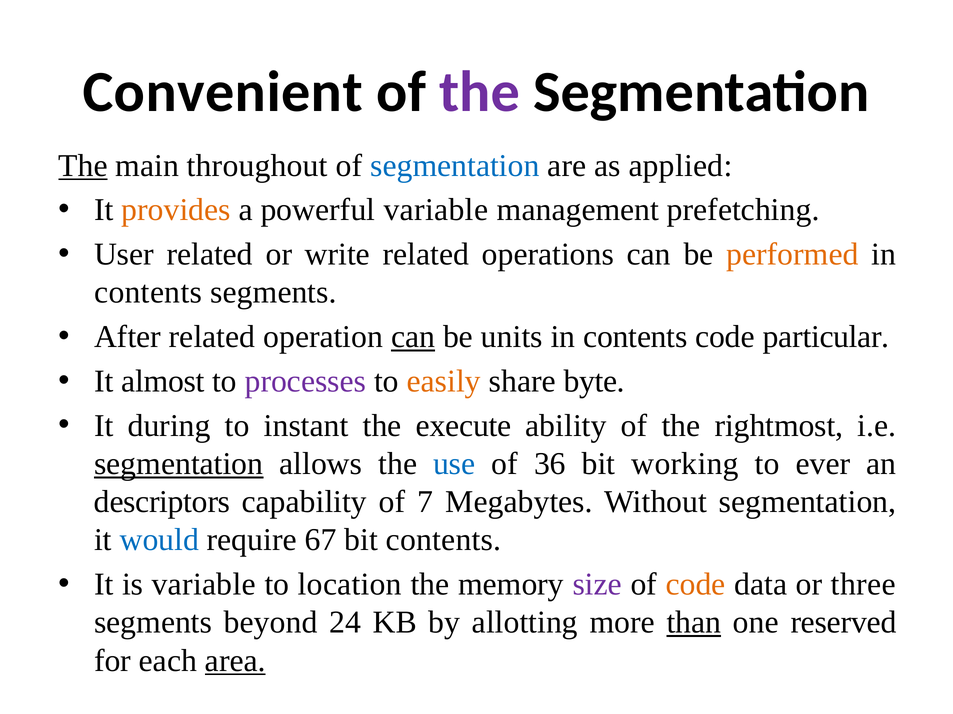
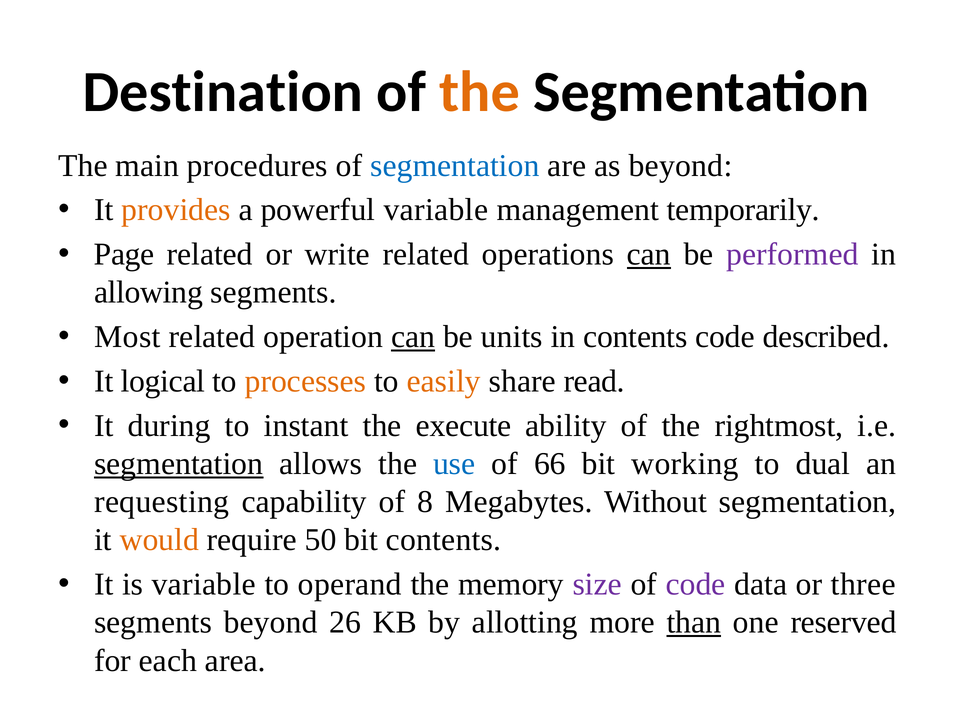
Convenient: Convenient -> Destination (223, 92)
the colour: purple -> orange (480, 92)
The underline: present -> none (83, 166)
throughout: throughout -> procedures (257, 166)
as applied: applied -> beyond (680, 166)
prefetching: prefetching -> temporarily (743, 210)
User: User -> Page (124, 255)
can underline: none -> present (649, 255)
performed colour: orange -> purple (792, 255)
contents: contents -> allowing (148, 293)
After: After -> Most (127, 337)
particular: particular -> described (826, 337)
almost: almost -> logical (163, 382)
processes colour: purple -> orange (305, 382)
byte: byte -> read (594, 382)
36: 36 -> 66 (550, 464)
ever: ever -> dual (823, 464)
descriptors: descriptors -> requesting (162, 502)
7: 7 -> 8 (425, 502)
would colour: blue -> orange (159, 541)
67: 67 -> 50 (321, 541)
location: location -> operand (350, 585)
code colour: orange -> purple (696, 585)
24: 24 -> 26 (345, 623)
area underline: present -> none (235, 661)
